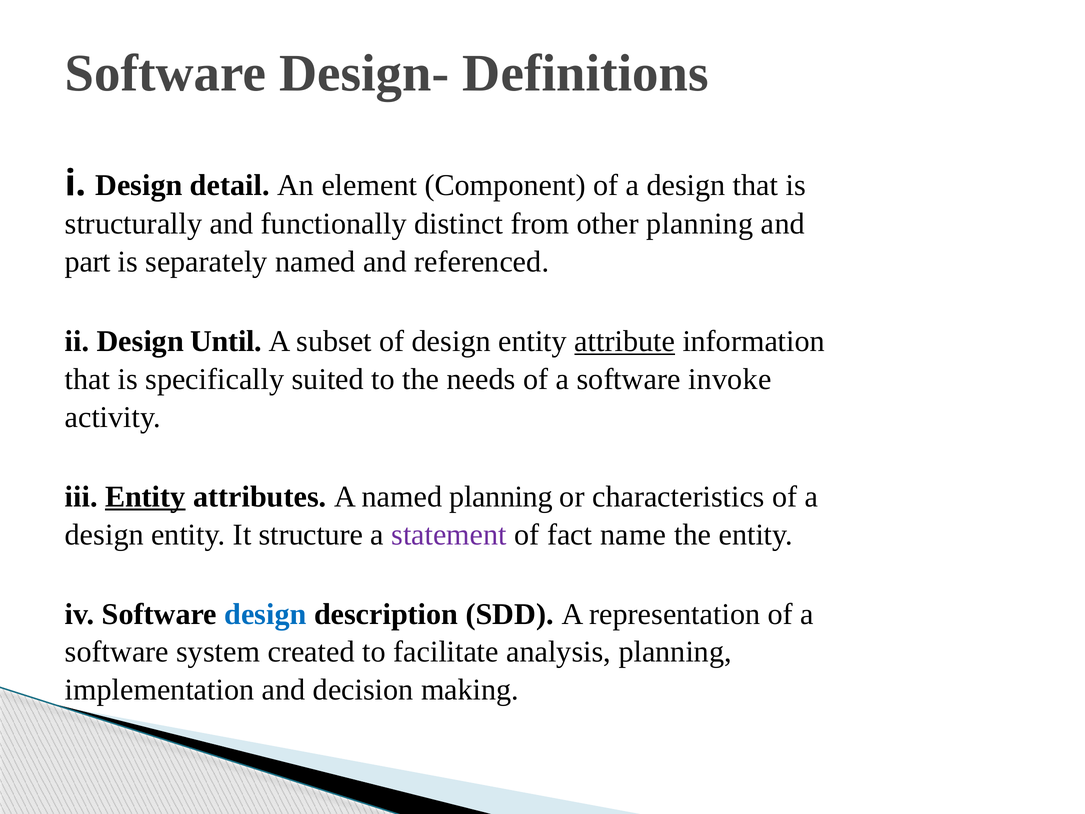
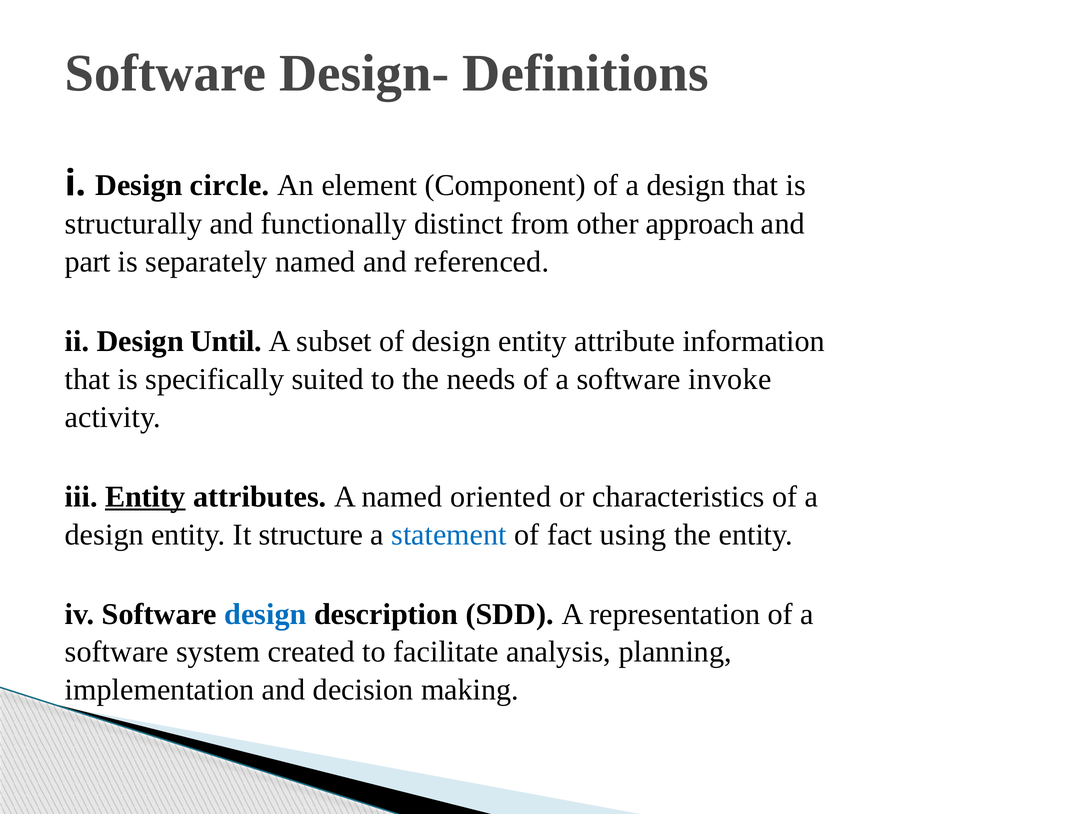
detail: detail -> circle (230, 185)
other planning: planning -> approach (700, 224)
attribute underline: present -> none (625, 341)
named planning: planning -> oriented (501, 496)
statement colour: purple -> blue (449, 534)
name: name -> using (633, 534)
